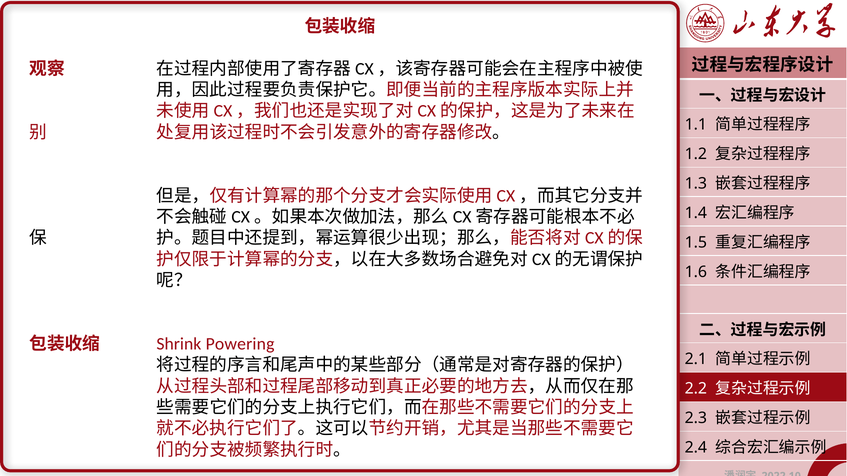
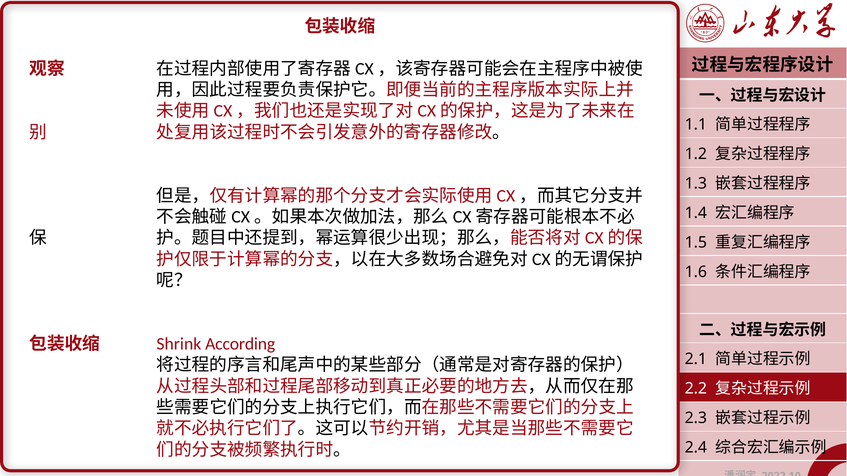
Powering: Powering -> According (240, 344)
